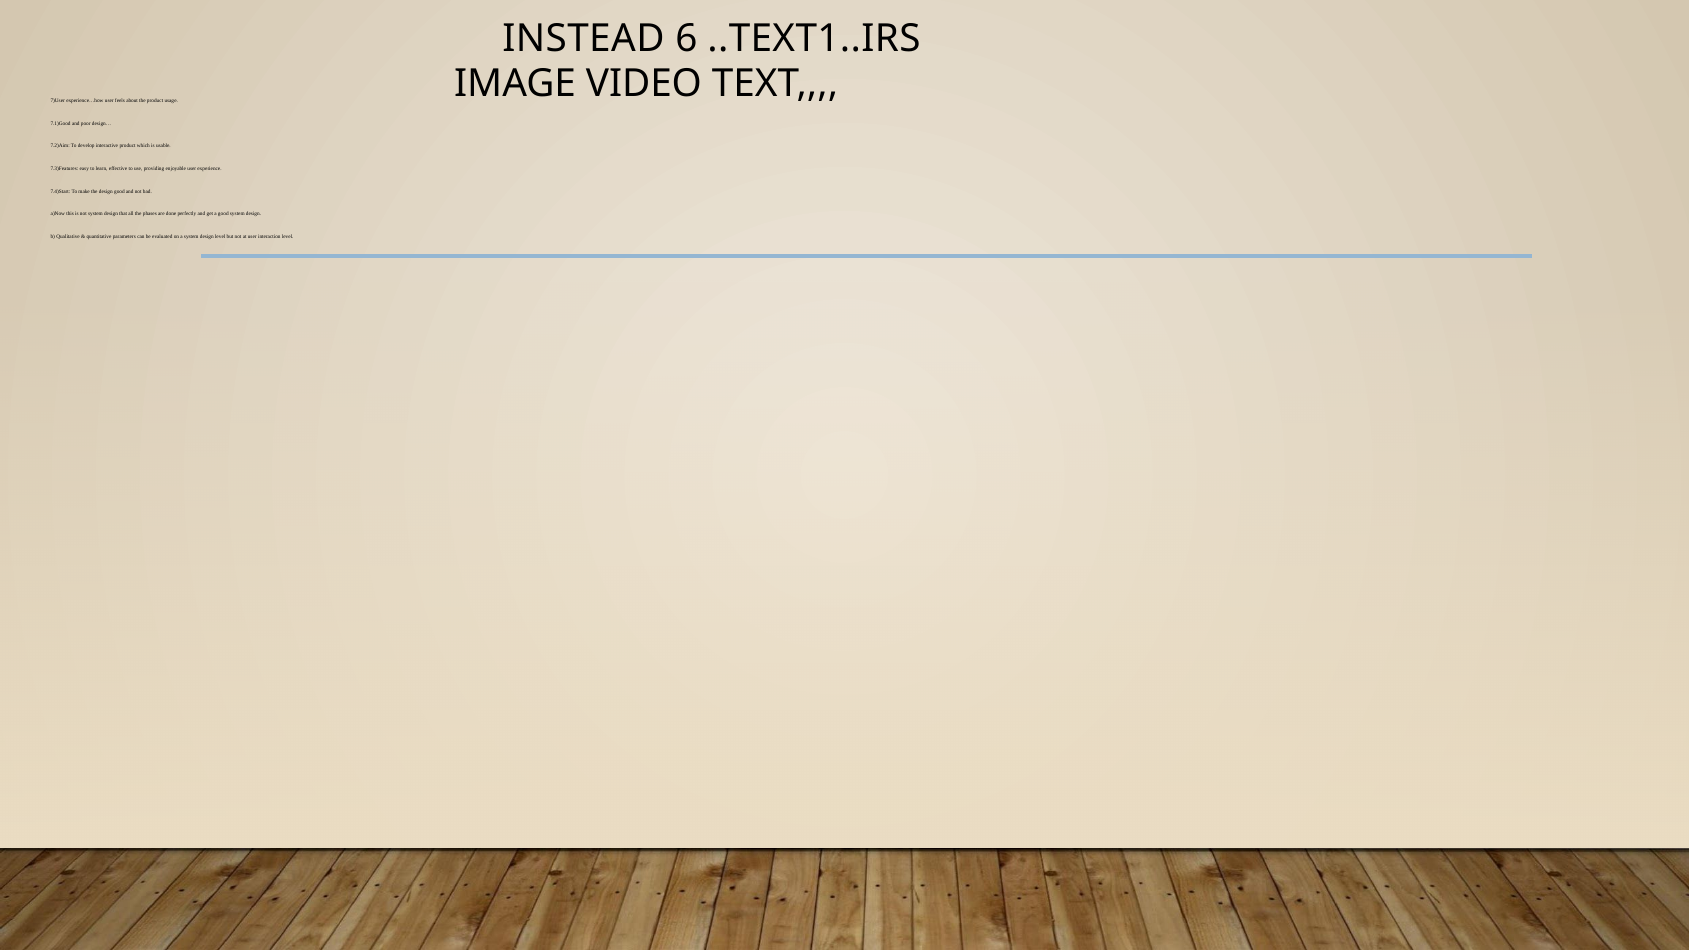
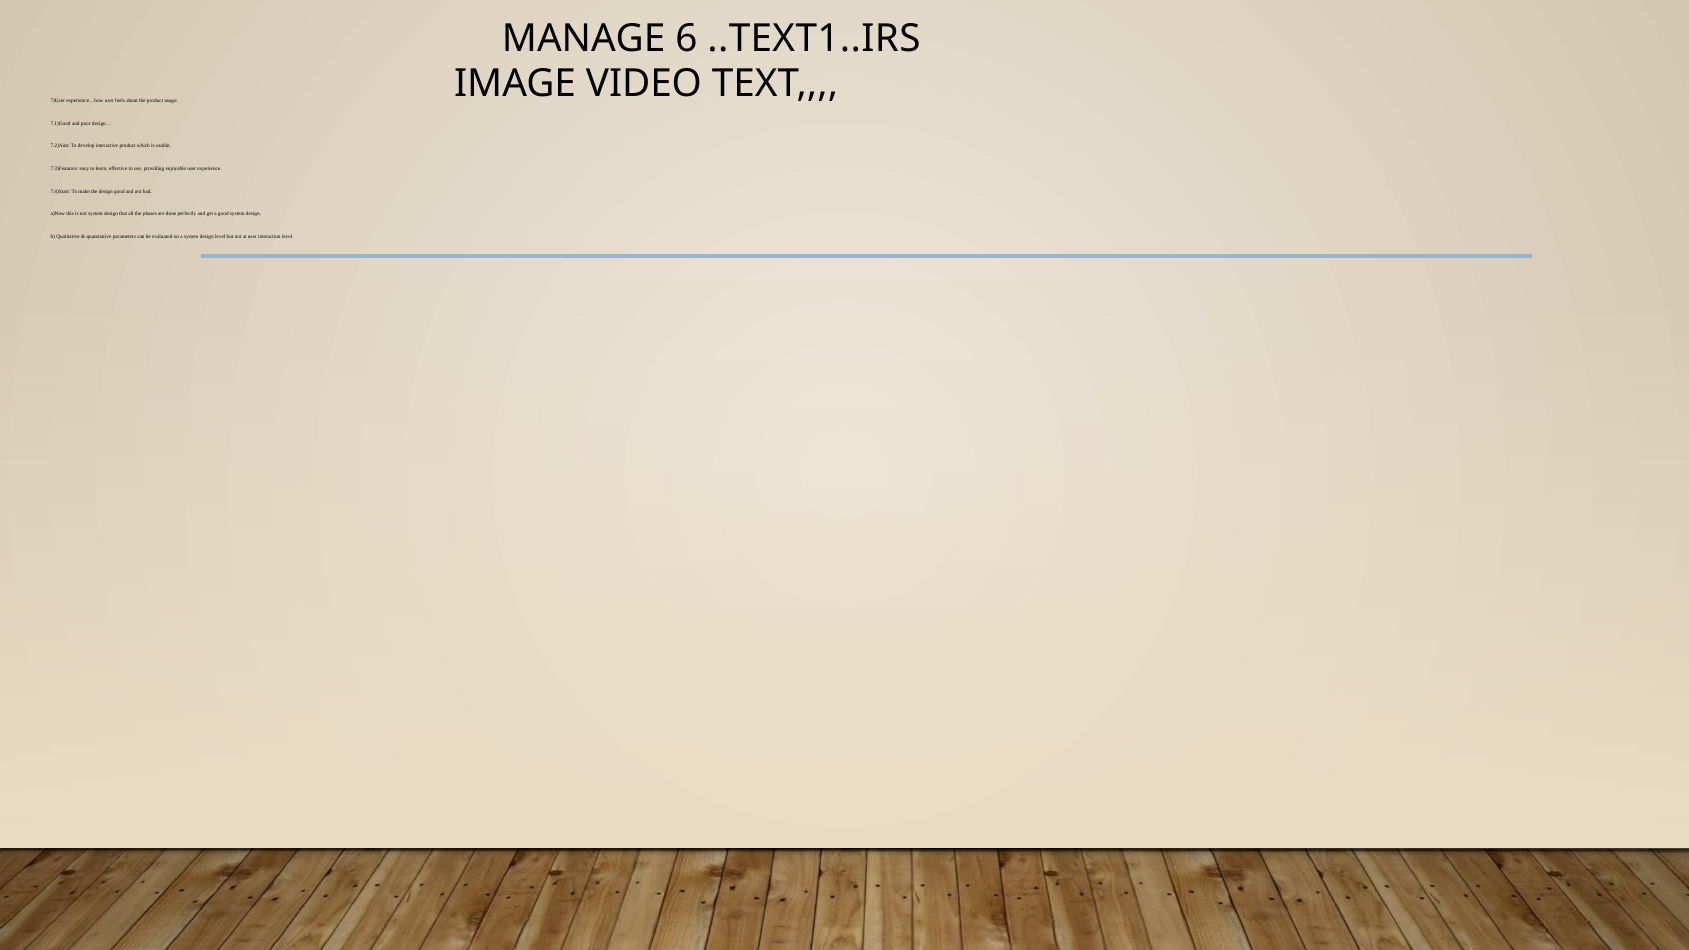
INSTEAD: INSTEAD -> MANAGE (584, 39)
